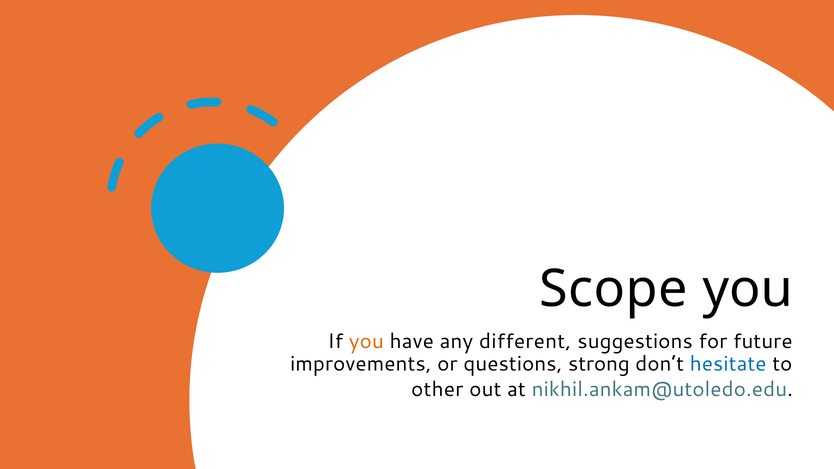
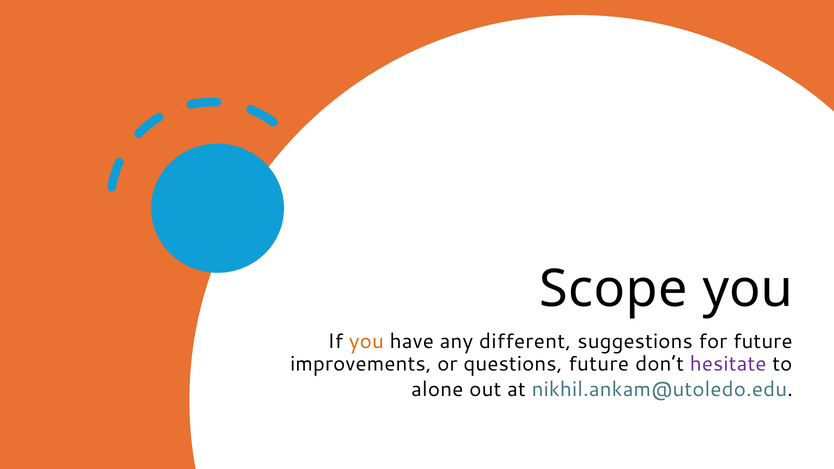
questions strong: strong -> future (599, 364)
hesitate colour: blue -> purple (728, 364)
other: other -> alone (437, 389)
